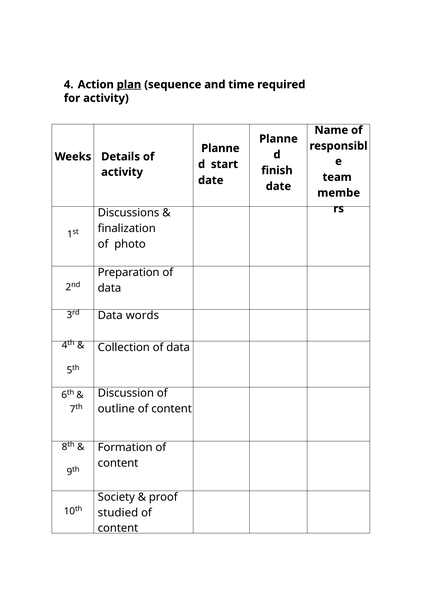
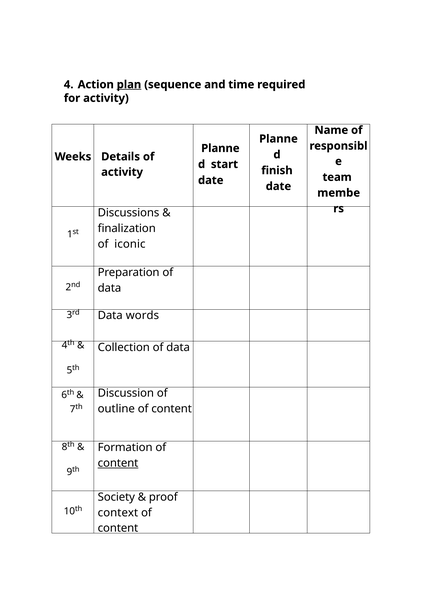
photo: photo -> iconic (130, 244)
content underline: none -> present (118, 463)
studied: studied -> context (118, 513)
